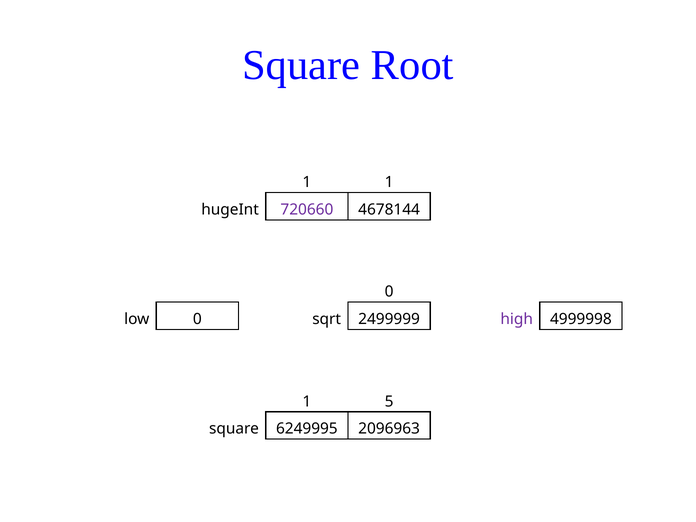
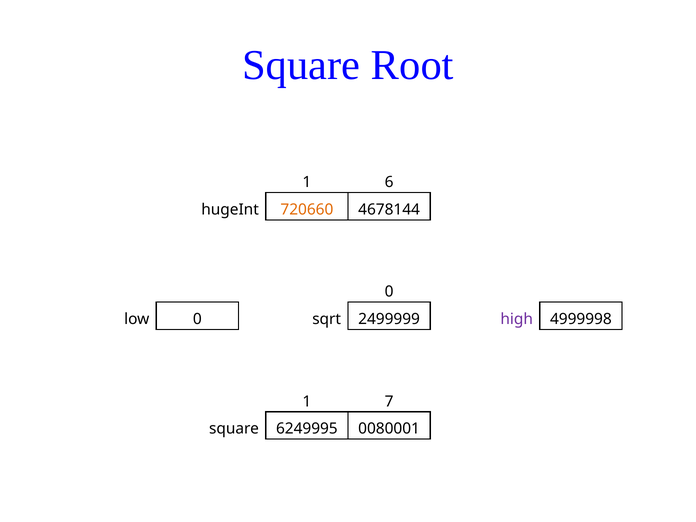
1 1: 1 -> 6 (389, 182)
720660 colour: purple -> orange (307, 210)
5: 5 -> 7 (389, 401)
2096963: 2096963 -> 0080001 (389, 429)
